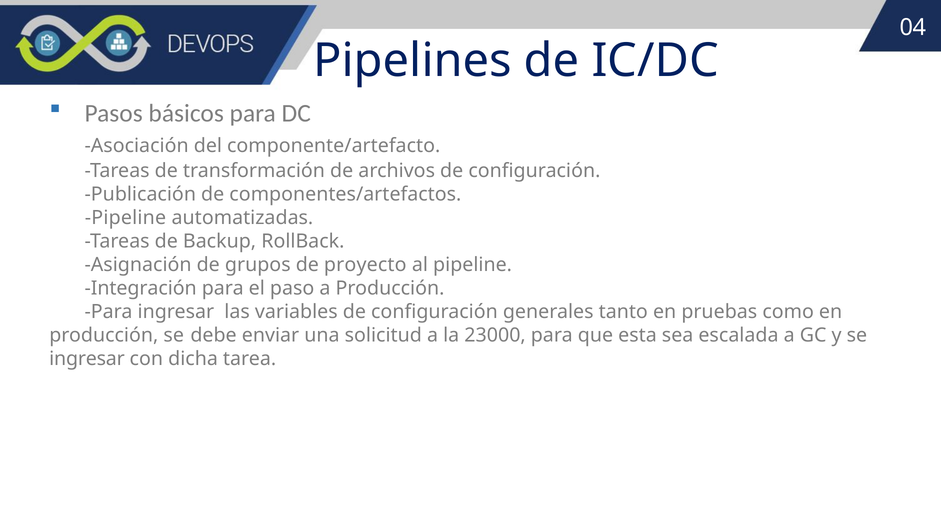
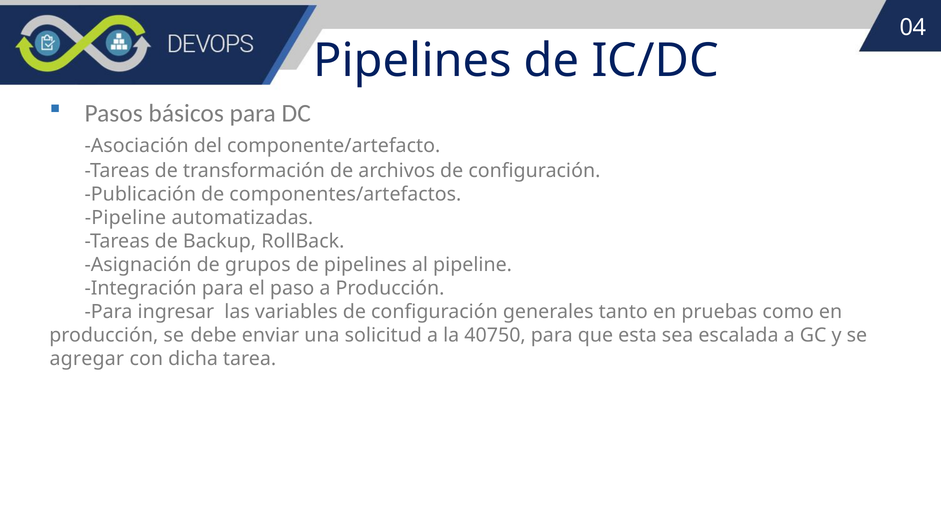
de proyecto: proyecto -> pipelines (365, 265)
23000: 23000 -> 40750 (495, 336)
ingresar: ingresar -> agregar (87, 359)
